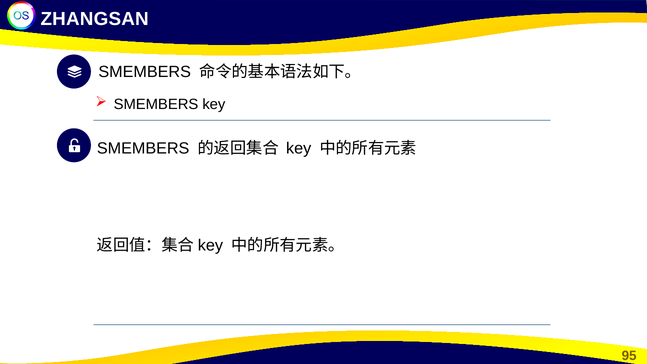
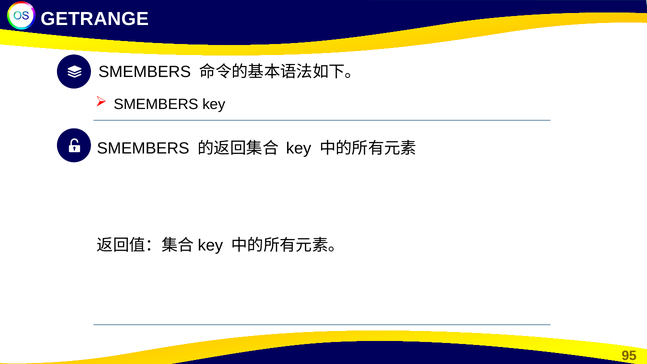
ZHANGSAN: ZHANGSAN -> GETRANGE (95, 19)
